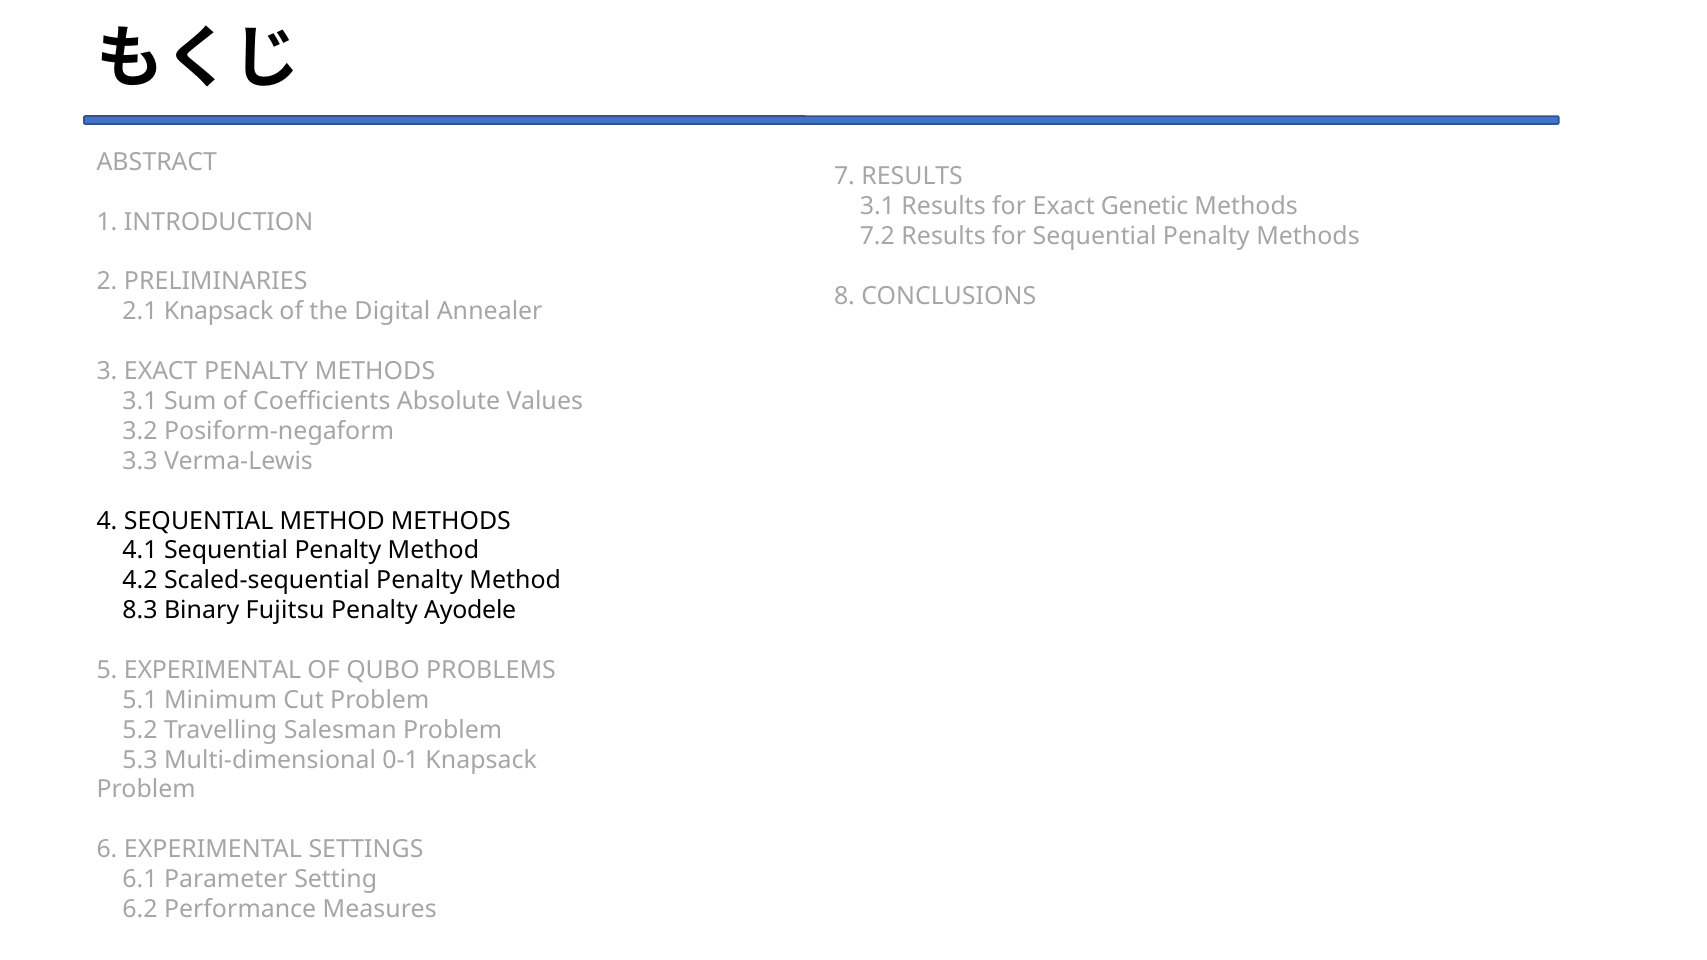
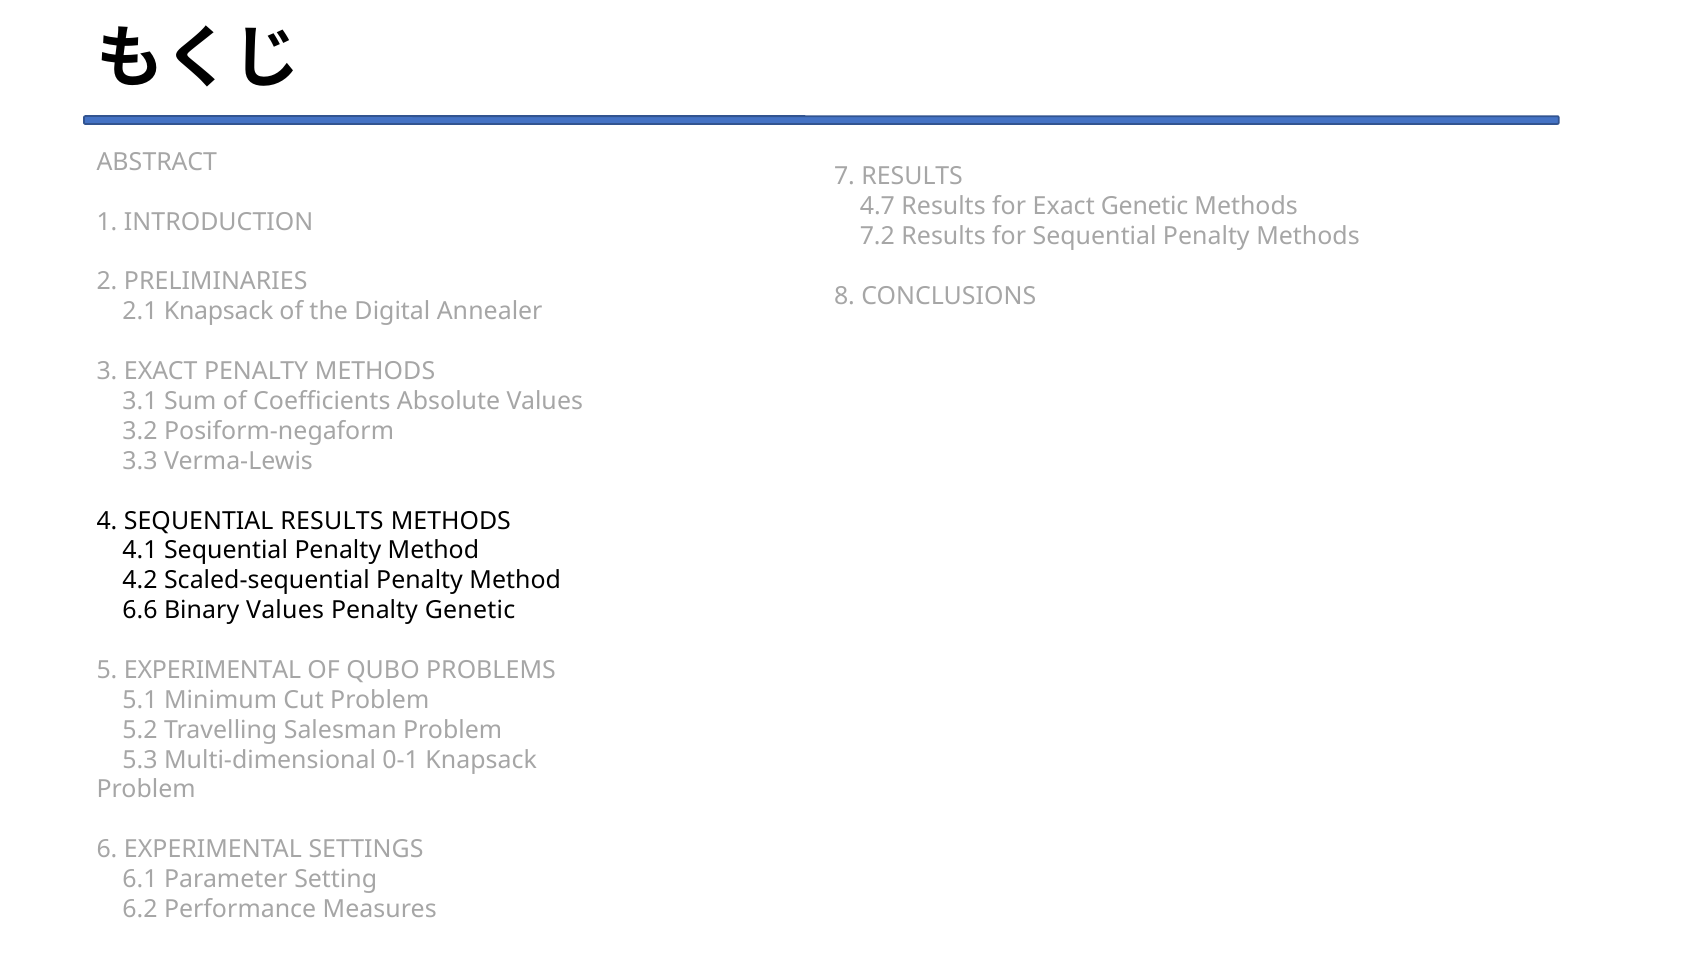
3.1: 3.1 -> 4.7 (877, 206)
SEQUENTIAL METHOD: METHOD -> RESULTS (332, 521)
8.3: 8.3 -> 6.6 (140, 611)
Binary Fujitsu: Fujitsu -> Values (285, 611)
Penalty Ayodele: Ayodele -> Genetic (470, 611)
